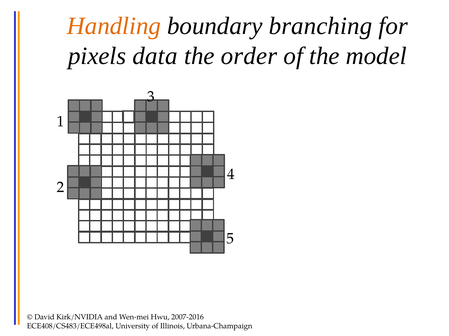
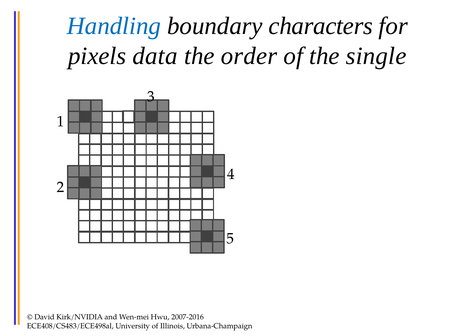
Handling colour: orange -> blue (114, 26)
branching: branching -> characters (321, 26)
model: model -> single (376, 56)
